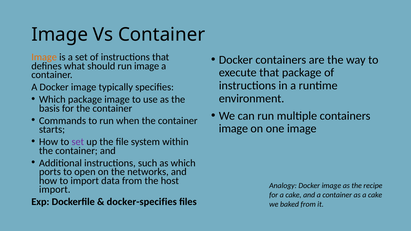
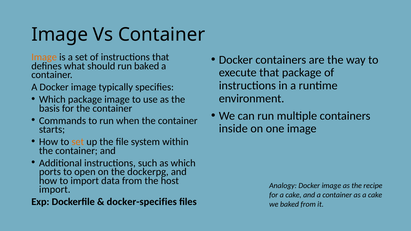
run image: image -> baked (147, 66)
image: image -> inside (233, 129)
set colour: purple -> orange (78, 142)
networks: networks -> dockerpg (148, 172)
